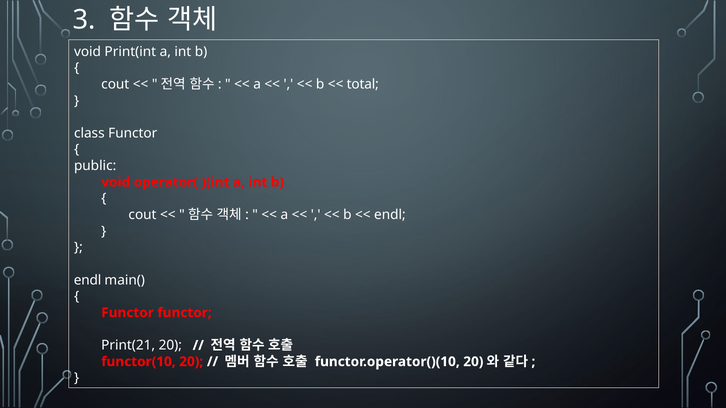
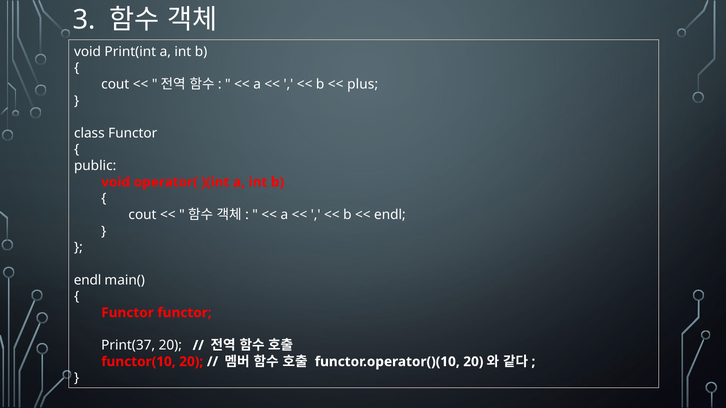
total: total -> plus (363, 84)
Print(21: Print(21 -> Print(37 (128, 346)
